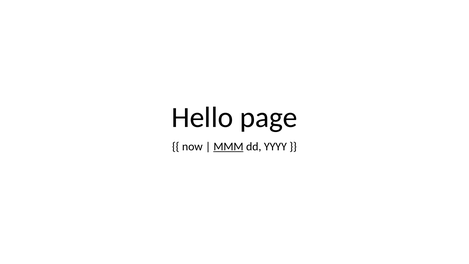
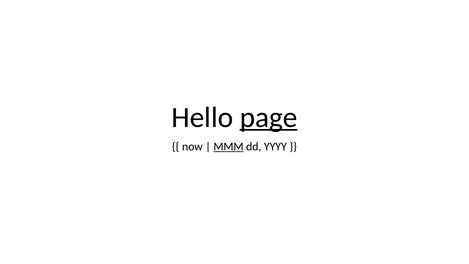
page underline: none -> present (269, 117)
